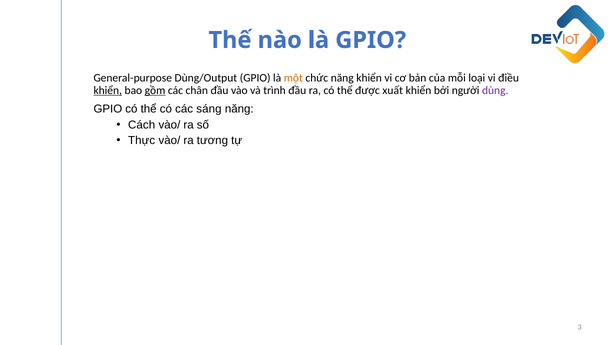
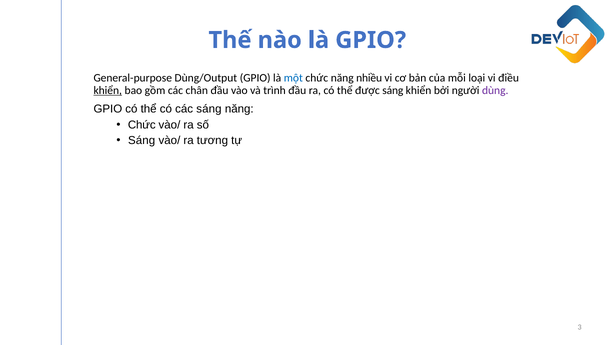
một colour: orange -> blue (293, 78)
năng khiển: khiển -> nhiều (369, 78)
gồm underline: present -> none (155, 90)
được xuất: xuất -> sáng (393, 90)
Cách: Cách -> Chức (142, 125)
Thực: Thực -> Sáng (142, 140)
